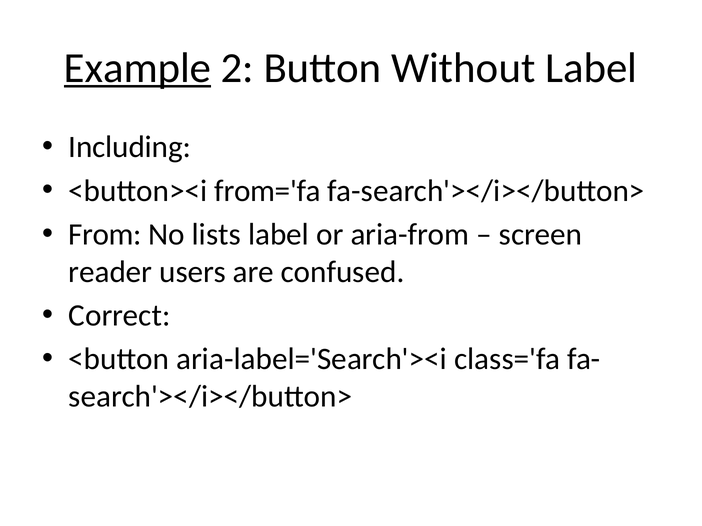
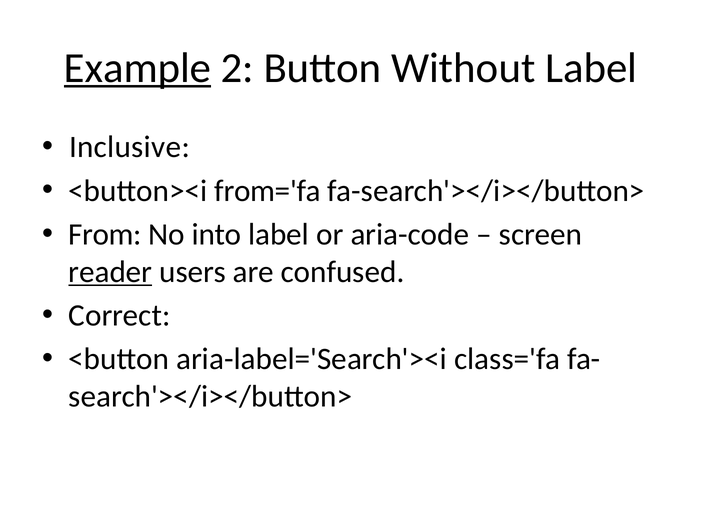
Including: Including -> Inclusive (129, 147)
lists: lists -> into (216, 235)
aria-from: aria-from -> aria-code (410, 235)
reader underline: none -> present (110, 272)
